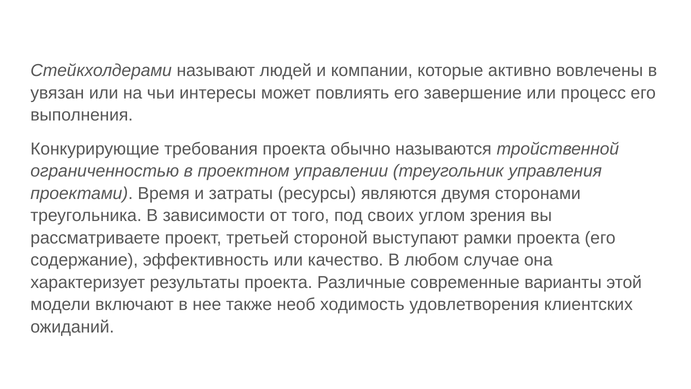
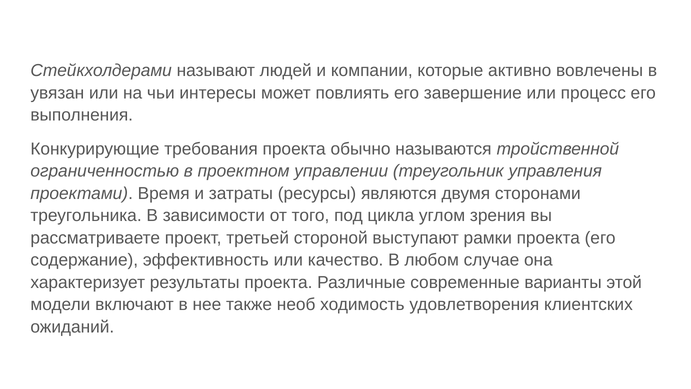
своих: своих -> цикла (391, 216)
